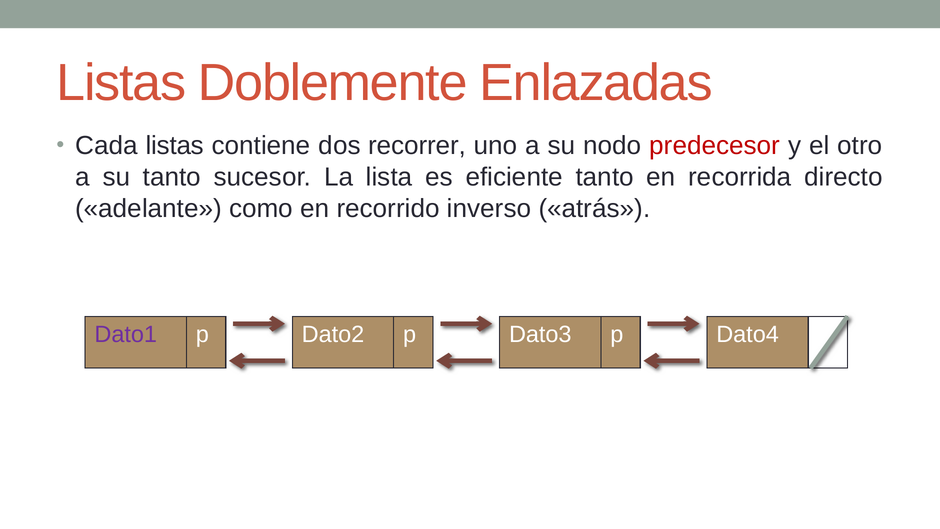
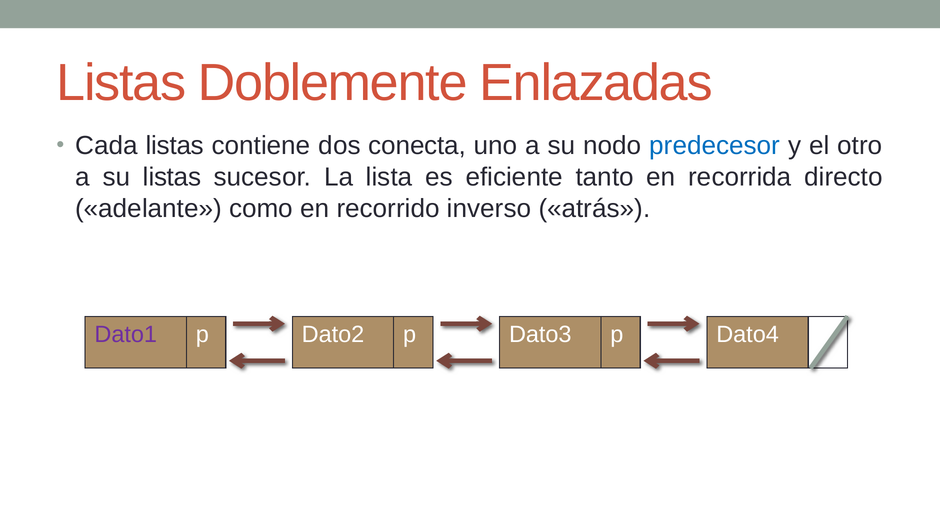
recorrer: recorrer -> conecta (417, 146)
predecesor colour: red -> blue (715, 146)
su tanto: tanto -> listas (172, 177)
